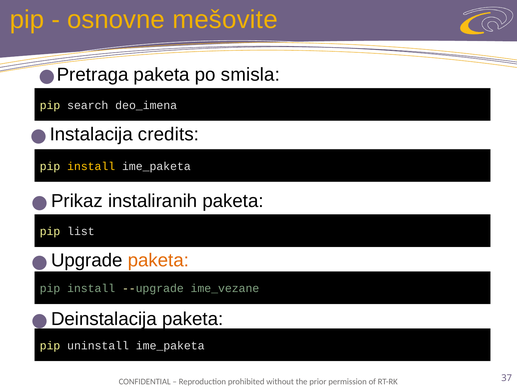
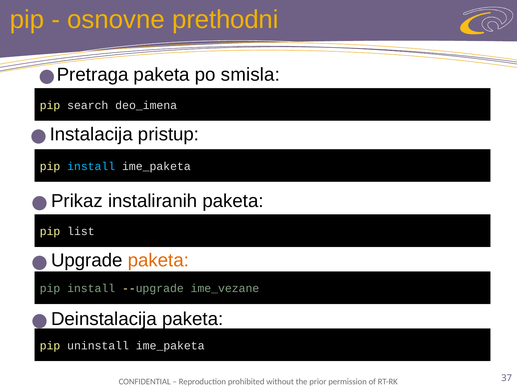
mešovite: mešovite -> prethodni (225, 20)
credits: credits -> pristup (169, 134)
install colour: yellow -> light blue (91, 166)
